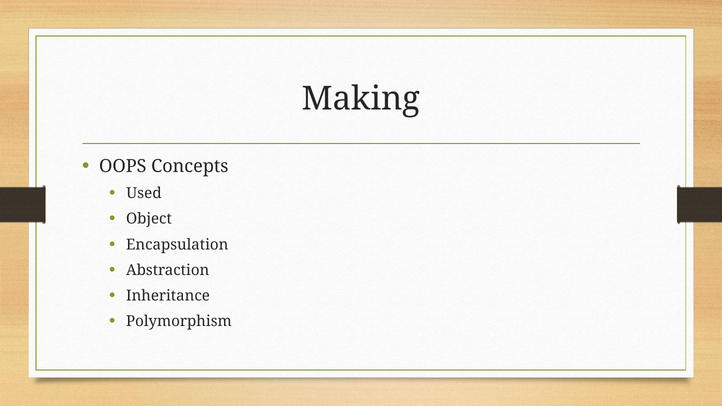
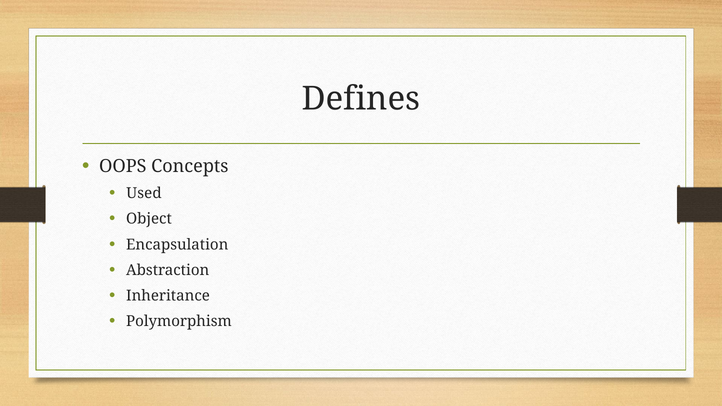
Making: Making -> Defines (361, 99)
